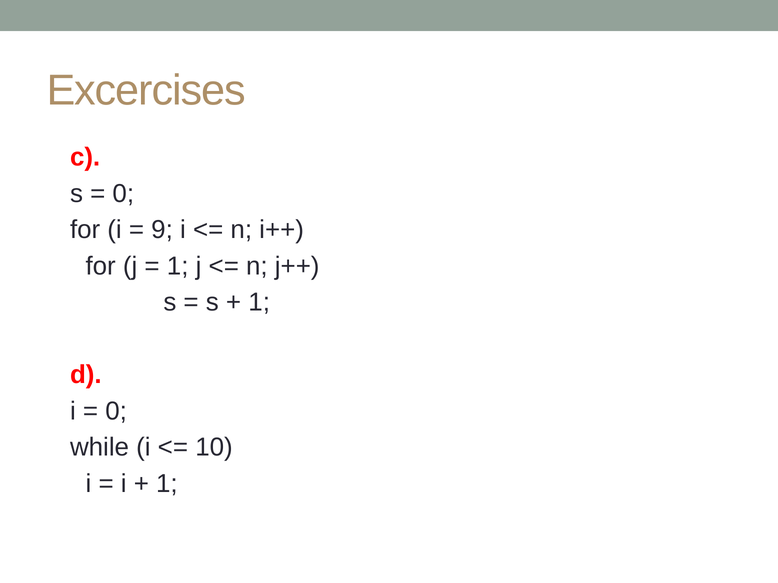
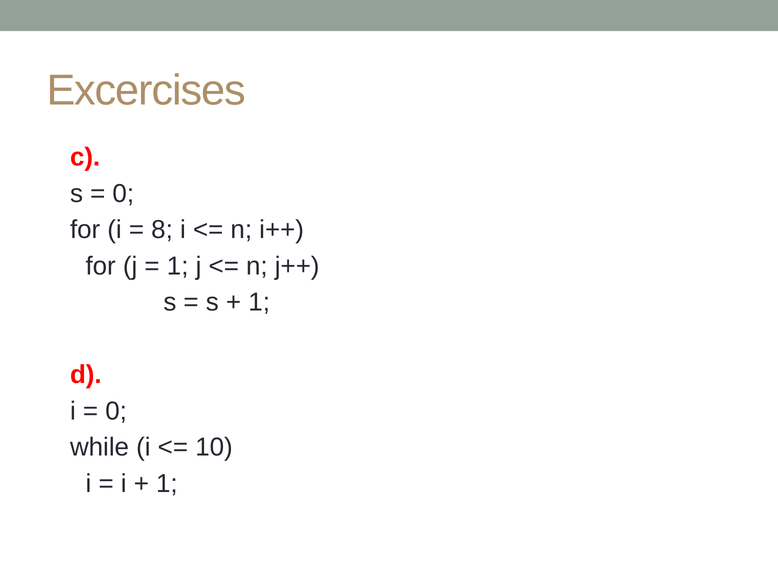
9: 9 -> 8 (162, 230)
